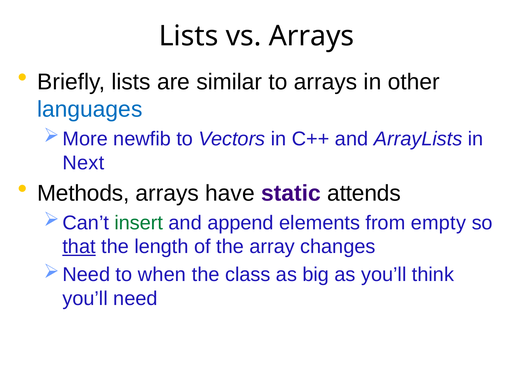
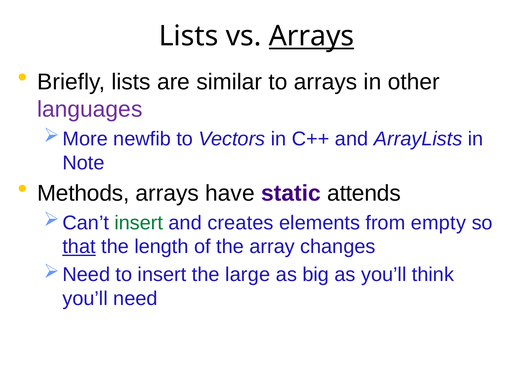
Arrays underline: none -> present (312, 36)
languages colour: blue -> purple (90, 109)
Next: Next -> Note (84, 163)
append: append -> creates (240, 223)
to when: when -> insert (162, 275)
class: class -> large (248, 275)
